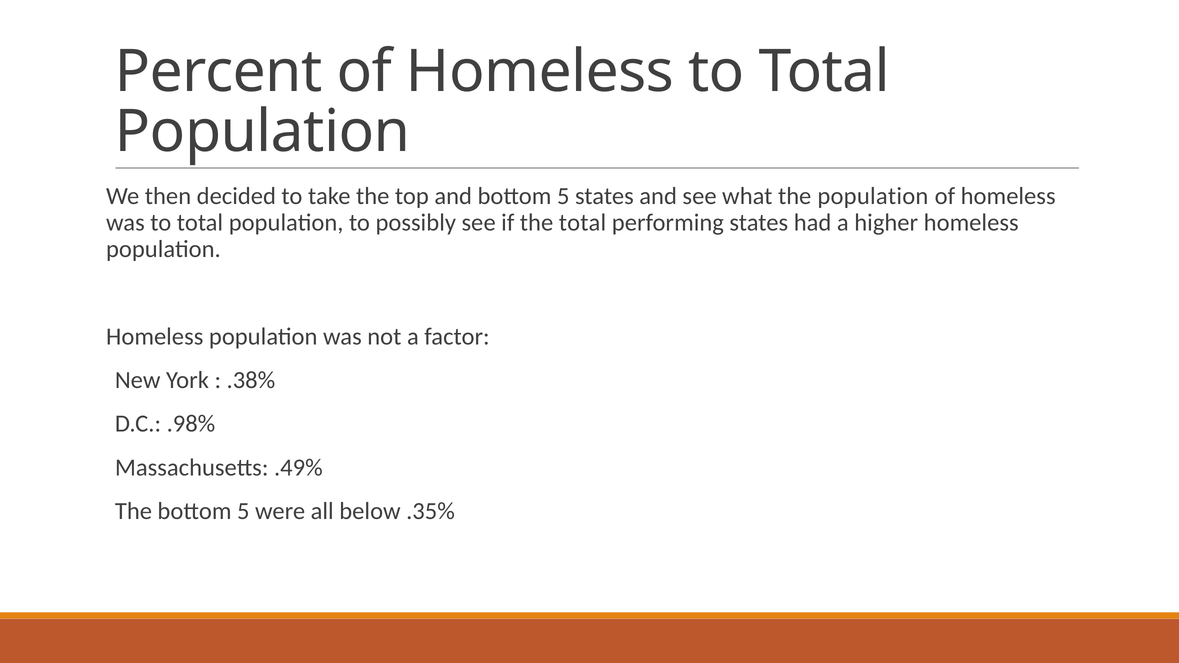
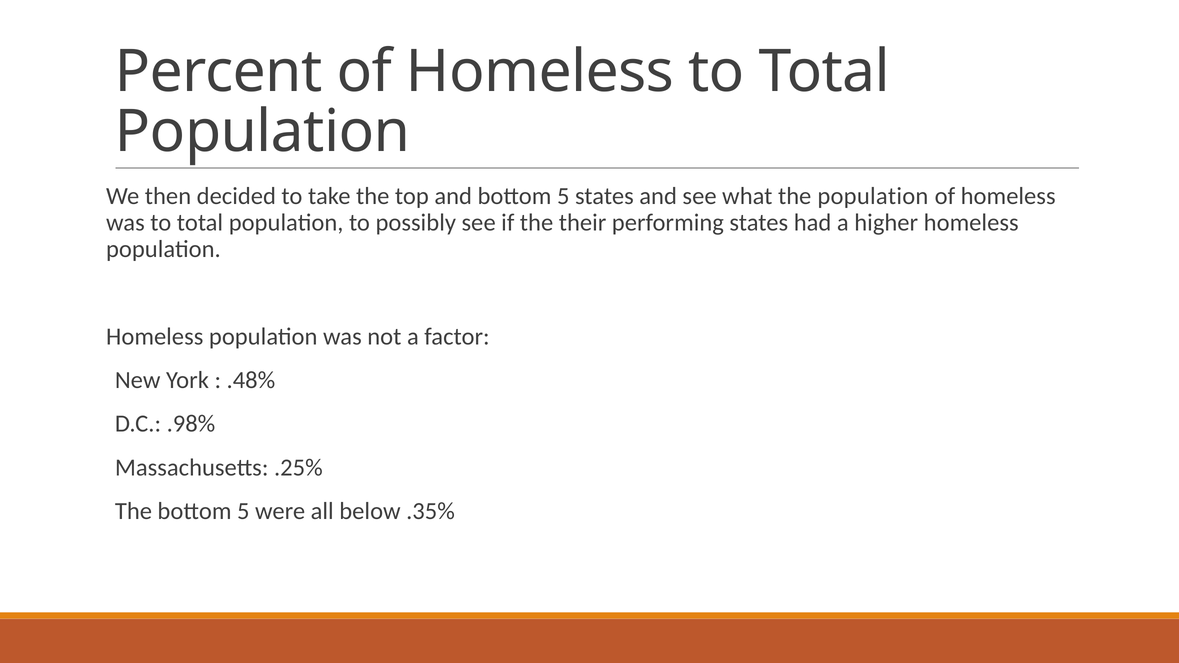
the total: total -> their (583, 223)
.38%: .38% -> .48% (251, 380)
.49%: .49% -> .25% (298, 468)
